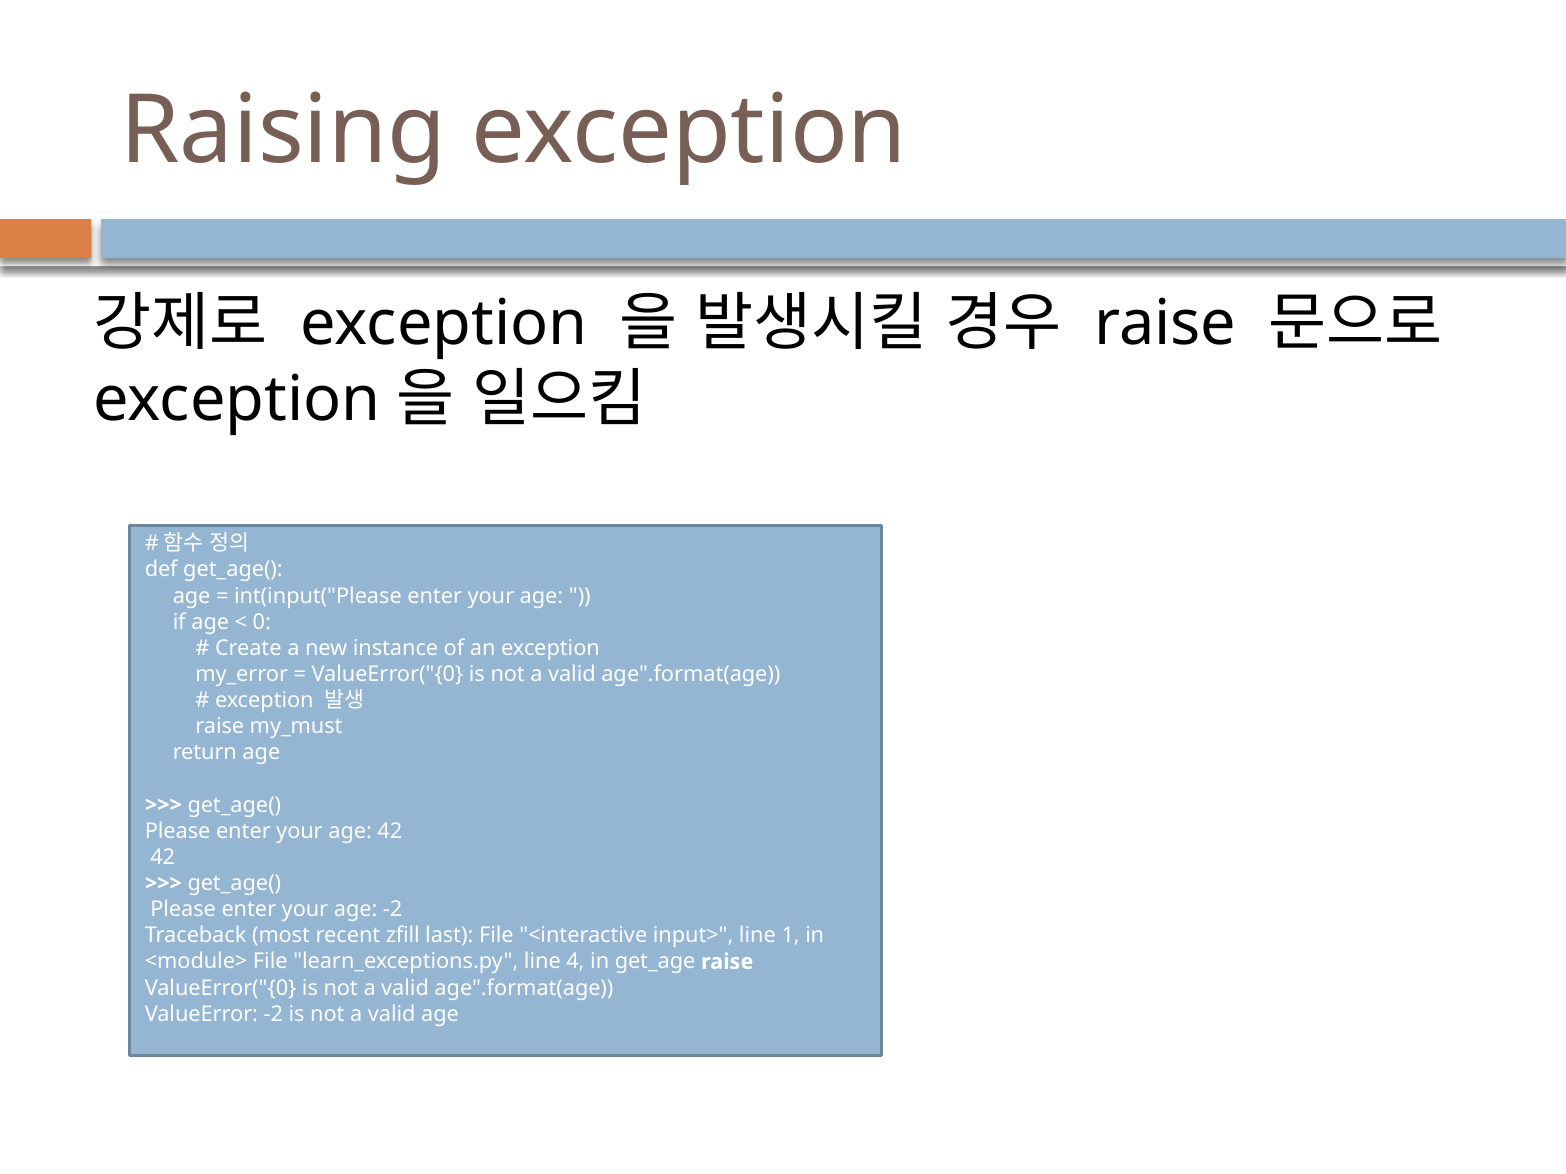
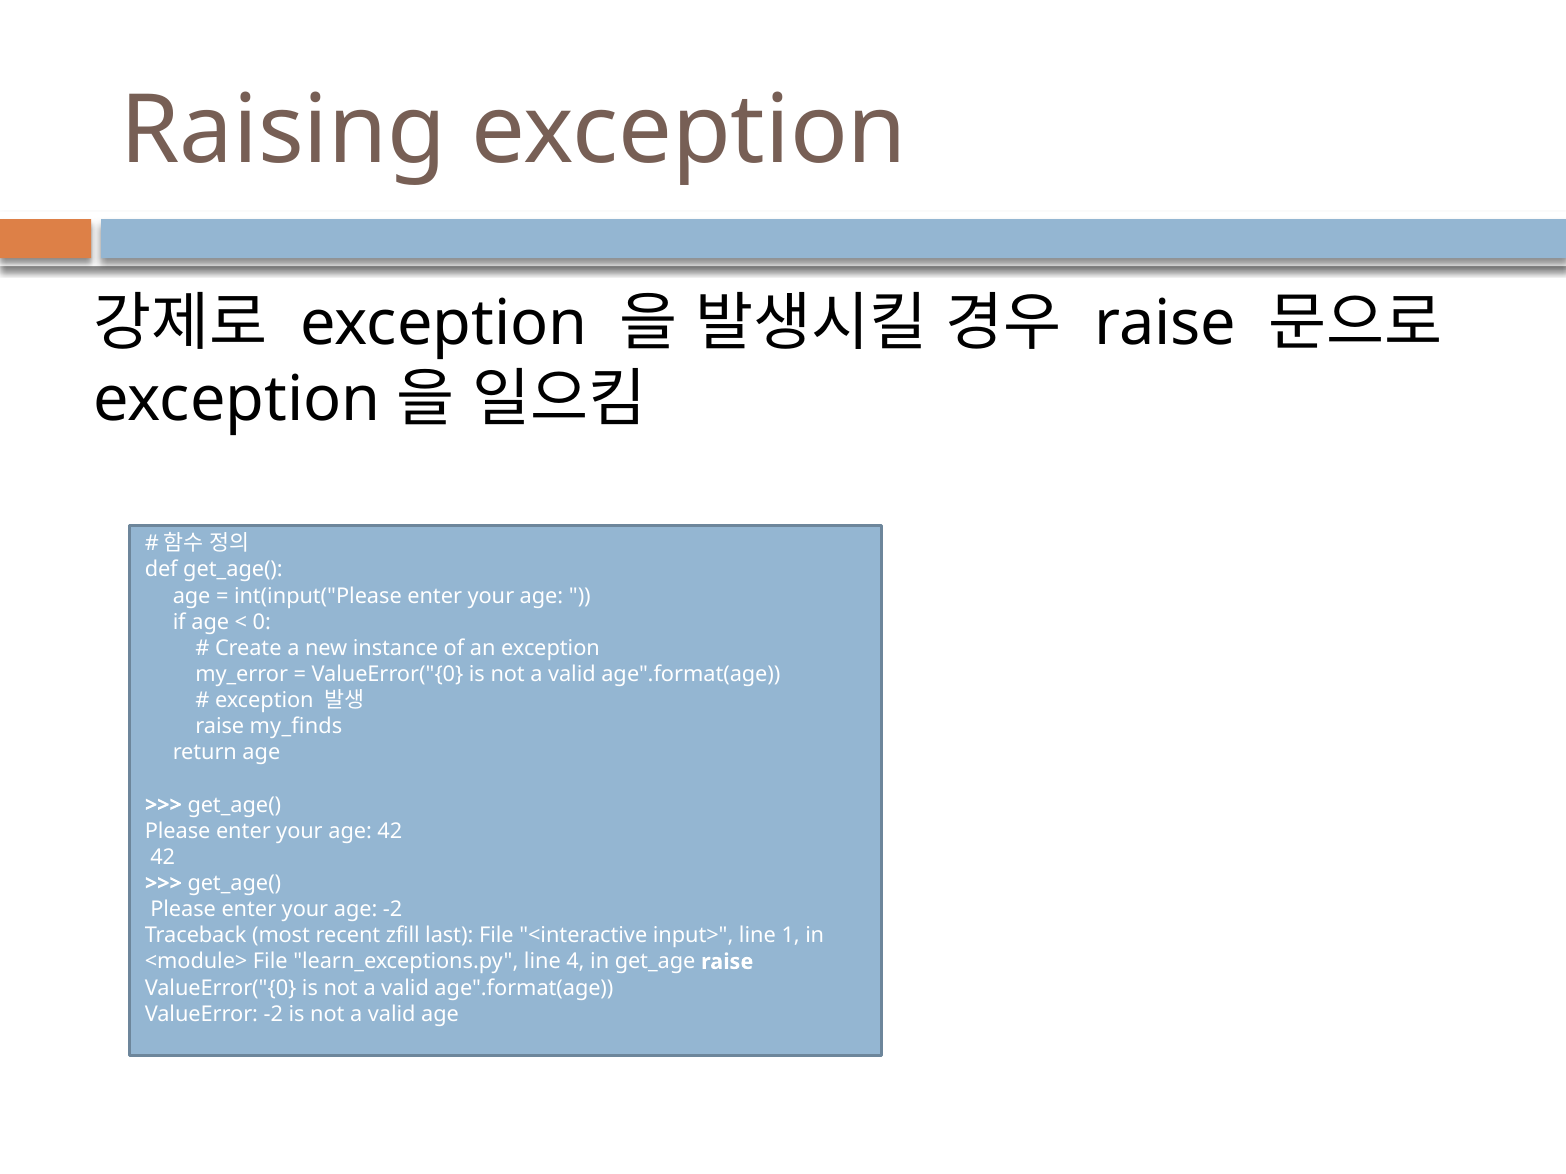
my_must: my_must -> my_finds (296, 727)
